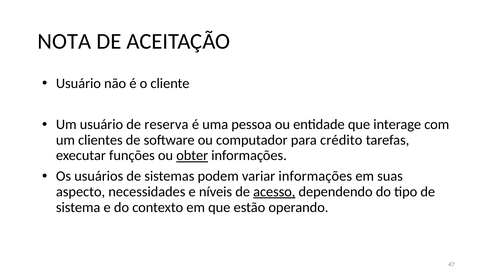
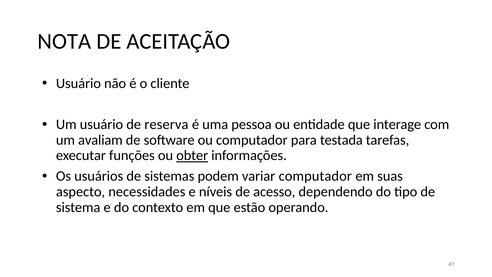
clientes: clientes -> avaliam (100, 140)
crédito: crédito -> testada (341, 140)
variar informações: informações -> computador (315, 176)
acesso underline: present -> none (274, 192)
